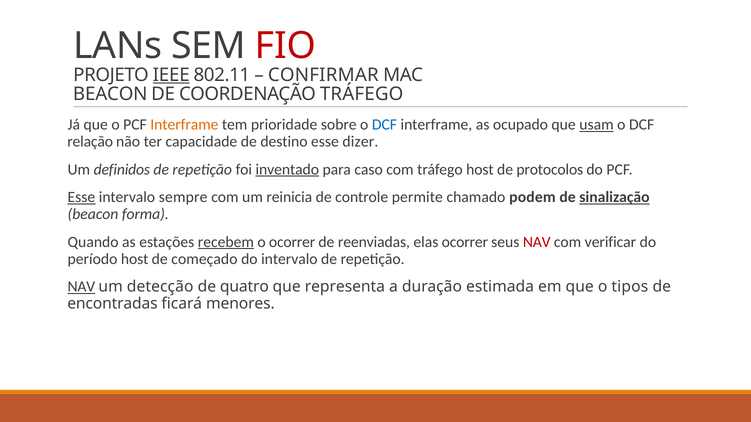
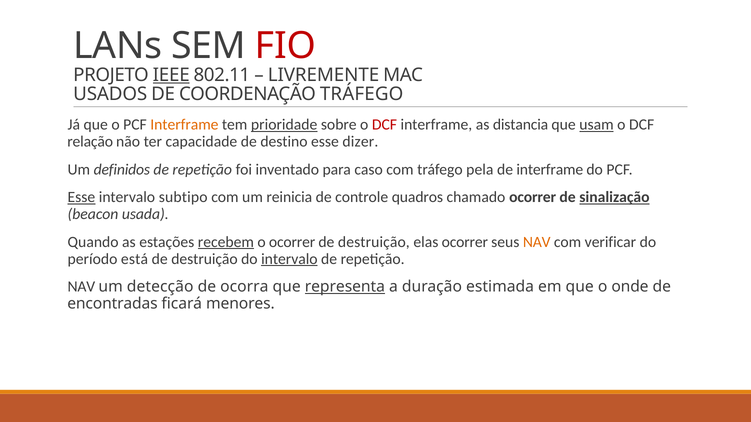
CONFIRMAR: CONFIRMAR -> LIVREMENTE (323, 75)
BEACON: BEACON -> USADOS (110, 94)
prioridade underline: none -> present (284, 125)
DCF colour: blue -> red (384, 125)
ocupado: ocupado -> distancia (521, 125)
inventado underline: present -> none (287, 170)
tráfego host: host -> pela (480, 170)
de protocolos: protocolos -> interframe (550, 170)
sempre: sempre -> subtipo (183, 197)
permite: permite -> quadros (417, 197)
chamado podem: podem -> ocorrer (533, 197)
forma: forma -> usada (145, 214)
reenviadas: reenviadas -> destruição (374, 242)
NAV colour: red -> orange (537, 242)
período host: host -> está (135, 259)
começado: começado -> destruição (205, 259)
intervalo underline: none -> present (289, 259)
NAV underline: present -> none (81, 287)
quatro: quatro -> ocorra (244, 287)
representa underline: none -> present (345, 287)
tipos: tipos -> onde (630, 287)
